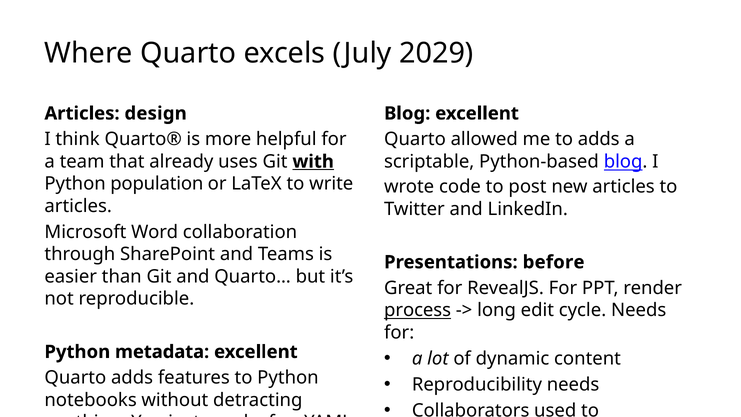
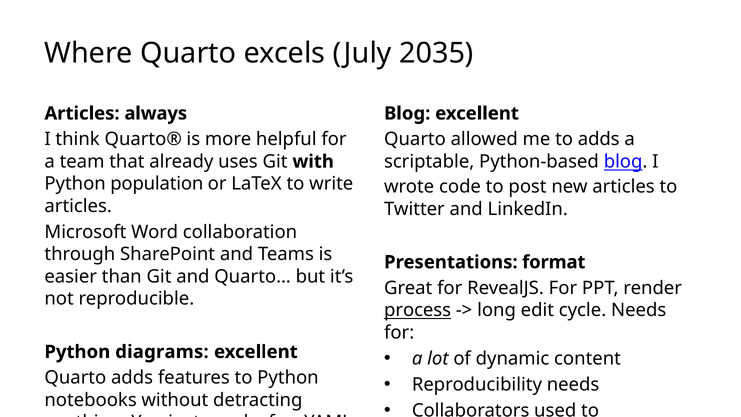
2029: 2029 -> 2035 (436, 53)
design: design -> always (156, 113)
with underline: present -> none (313, 162)
before: before -> format (554, 262)
metadata: metadata -> diagrams (162, 352)
